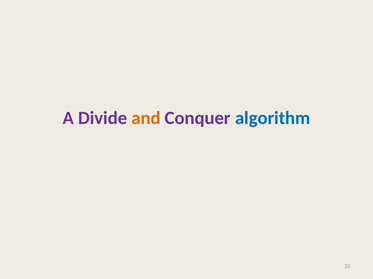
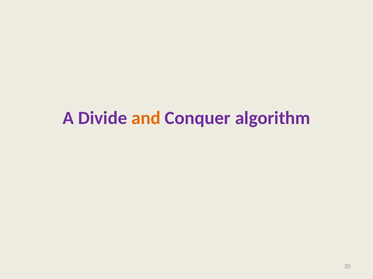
algorithm colour: blue -> purple (273, 118)
